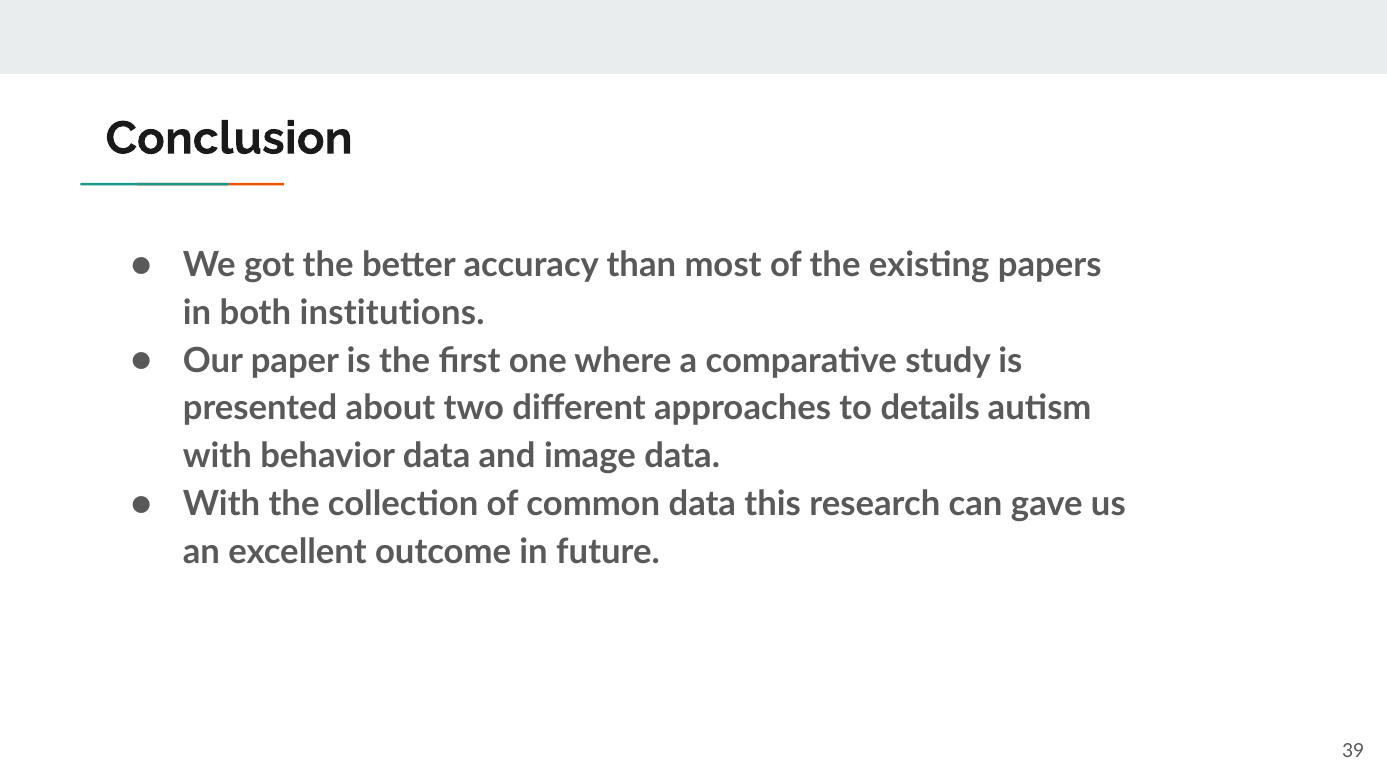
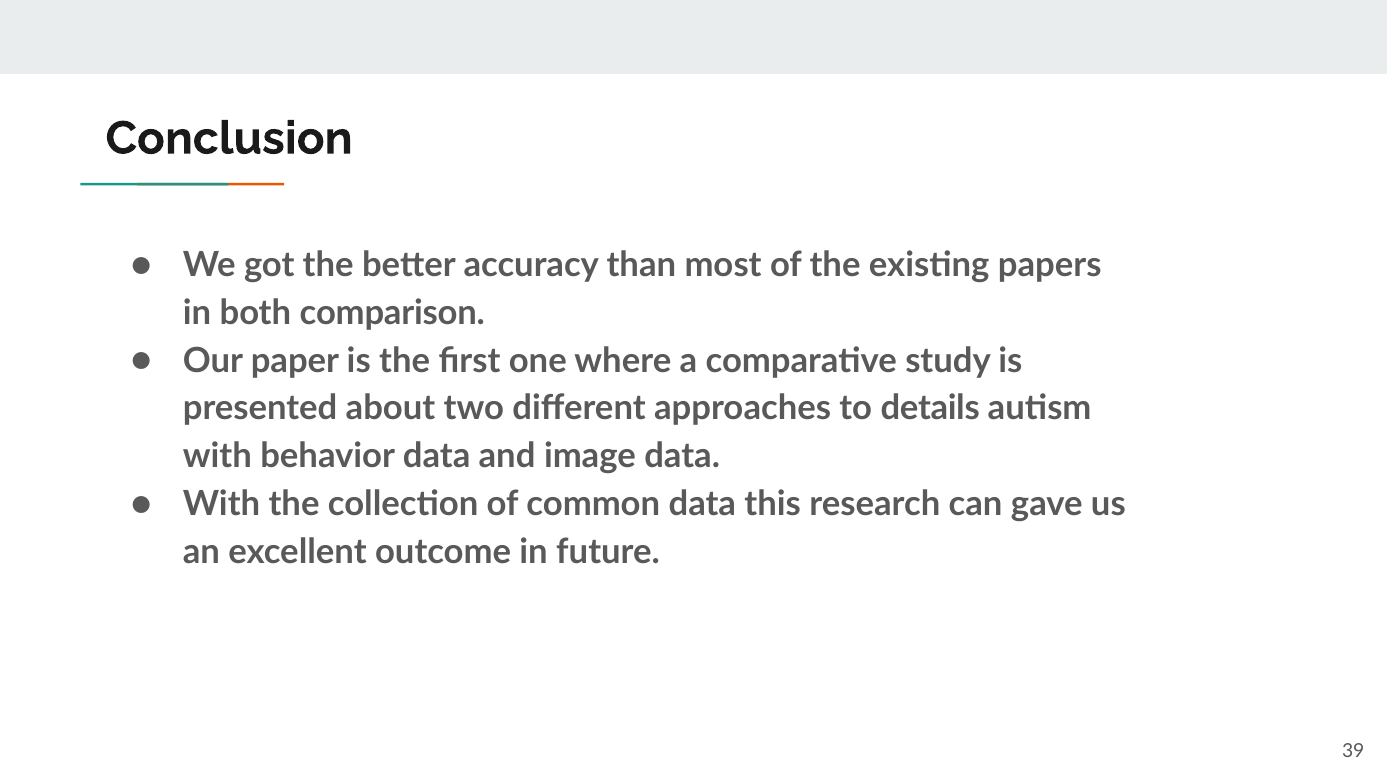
institutions: institutions -> comparison (392, 313)
